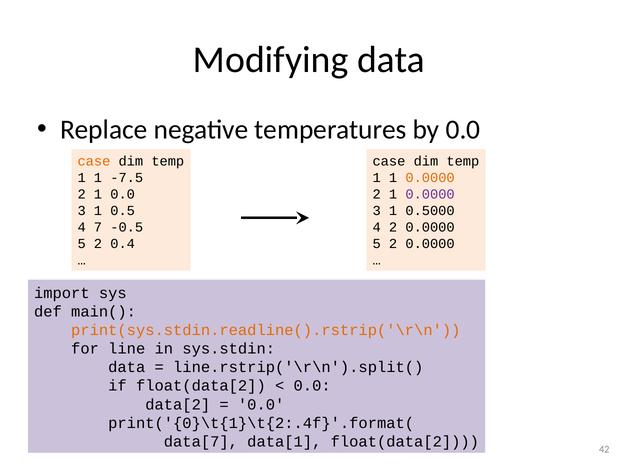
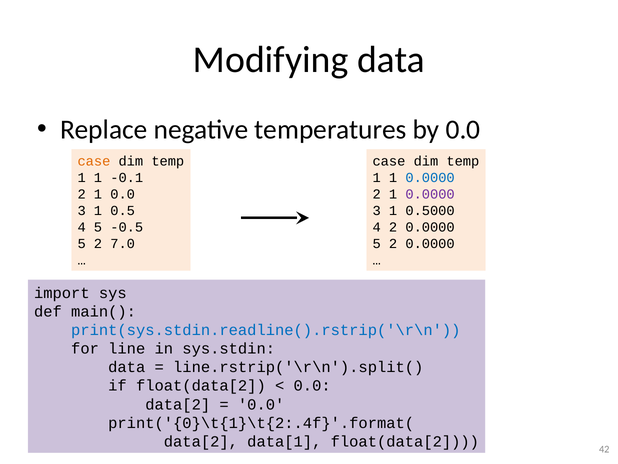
-7.5: -7.5 -> -0.1 (127, 178)
0.0000 colour: orange -> blue (430, 178)
4 7: 7 -> 5 (98, 227)
0.4: 0.4 -> 7.0 (123, 244)
print(sys.stdin.readline().rstrip('\r\n colour: orange -> blue (266, 330)
data[7: data[7 -> data[2 (201, 441)
